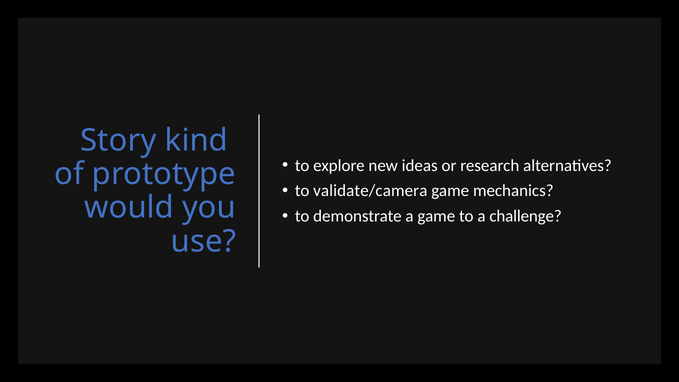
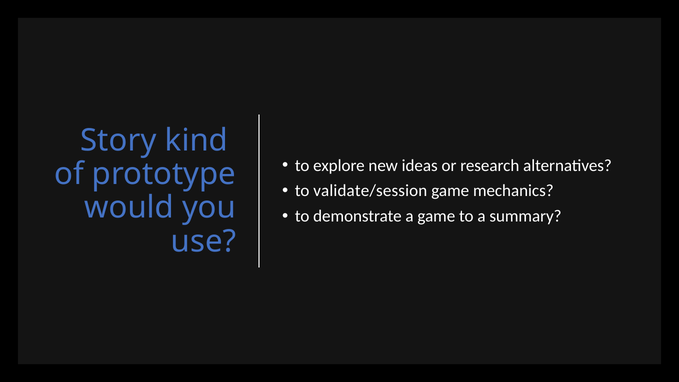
validate/camera: validate/camera -> validate/session (370, 191)
challenge: challenge -> summary (525, 216)
